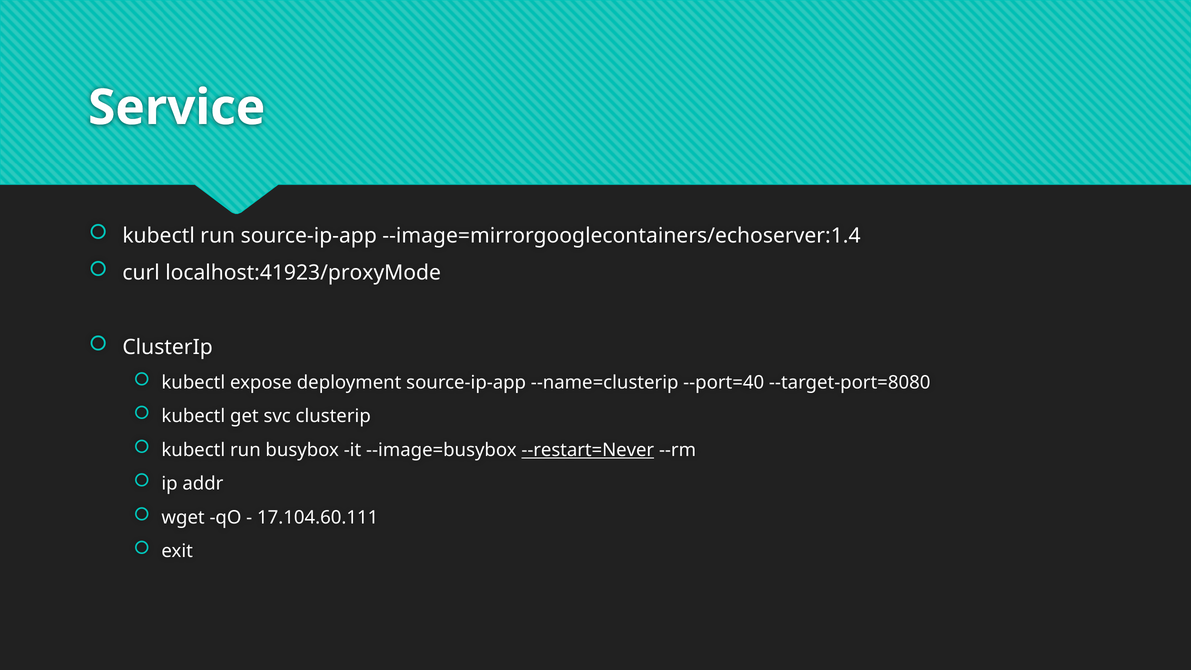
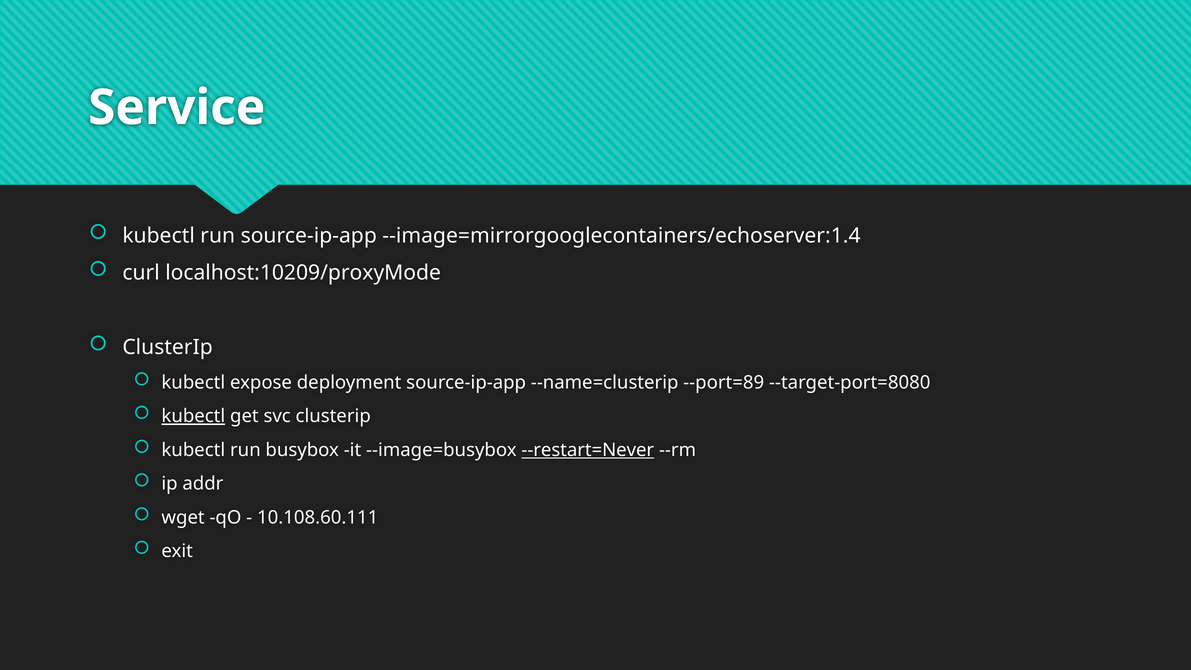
localhost:41923/proxyMode: localhost:41923/proxyMode -> localhost:10209/proxyMode (303, 273)
--port=40: --port=40 -> --port=89 (724, 382)
kubectl underline: none -> present (193, 416)
17.104.60.111: 17.104.60.111 -> 10.108.60.111 (318, 517)
